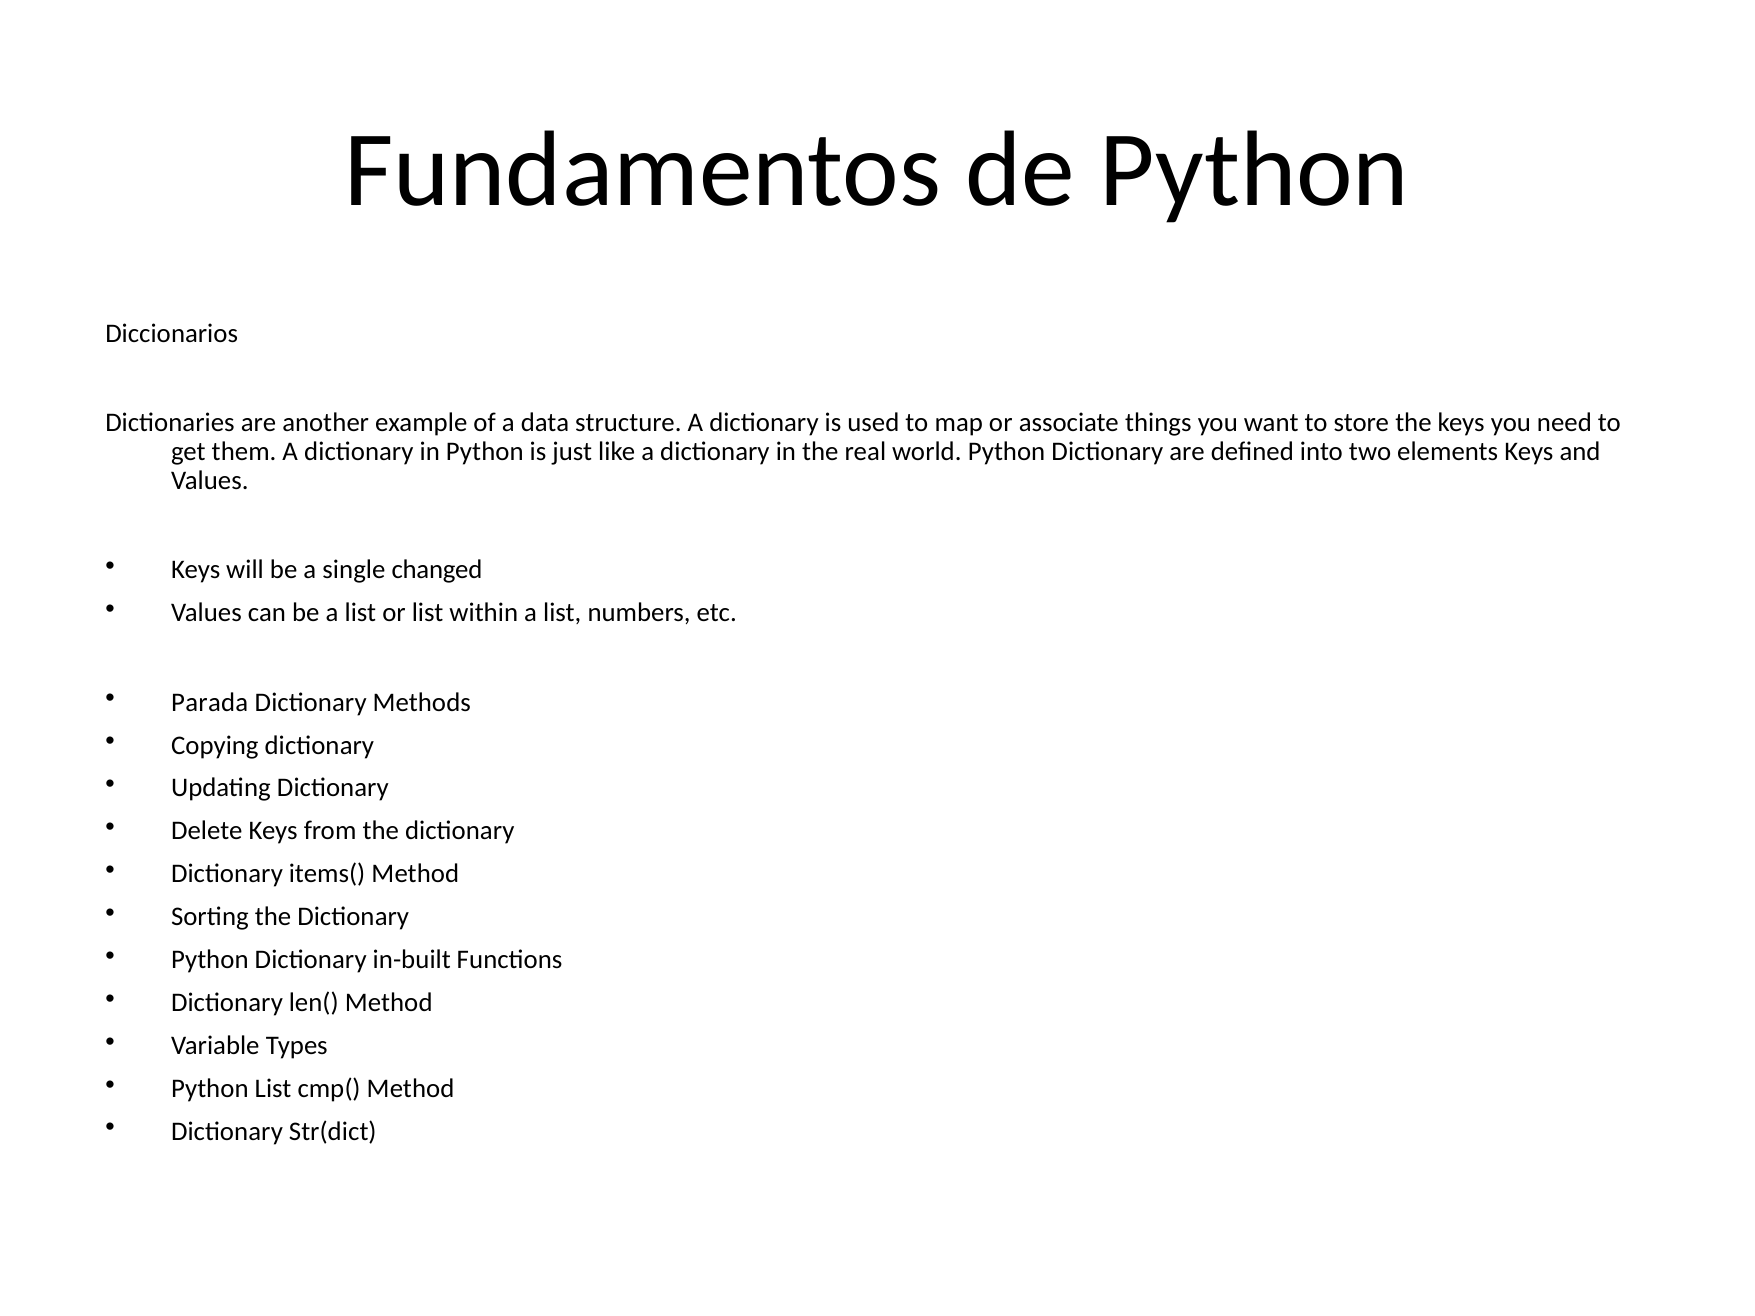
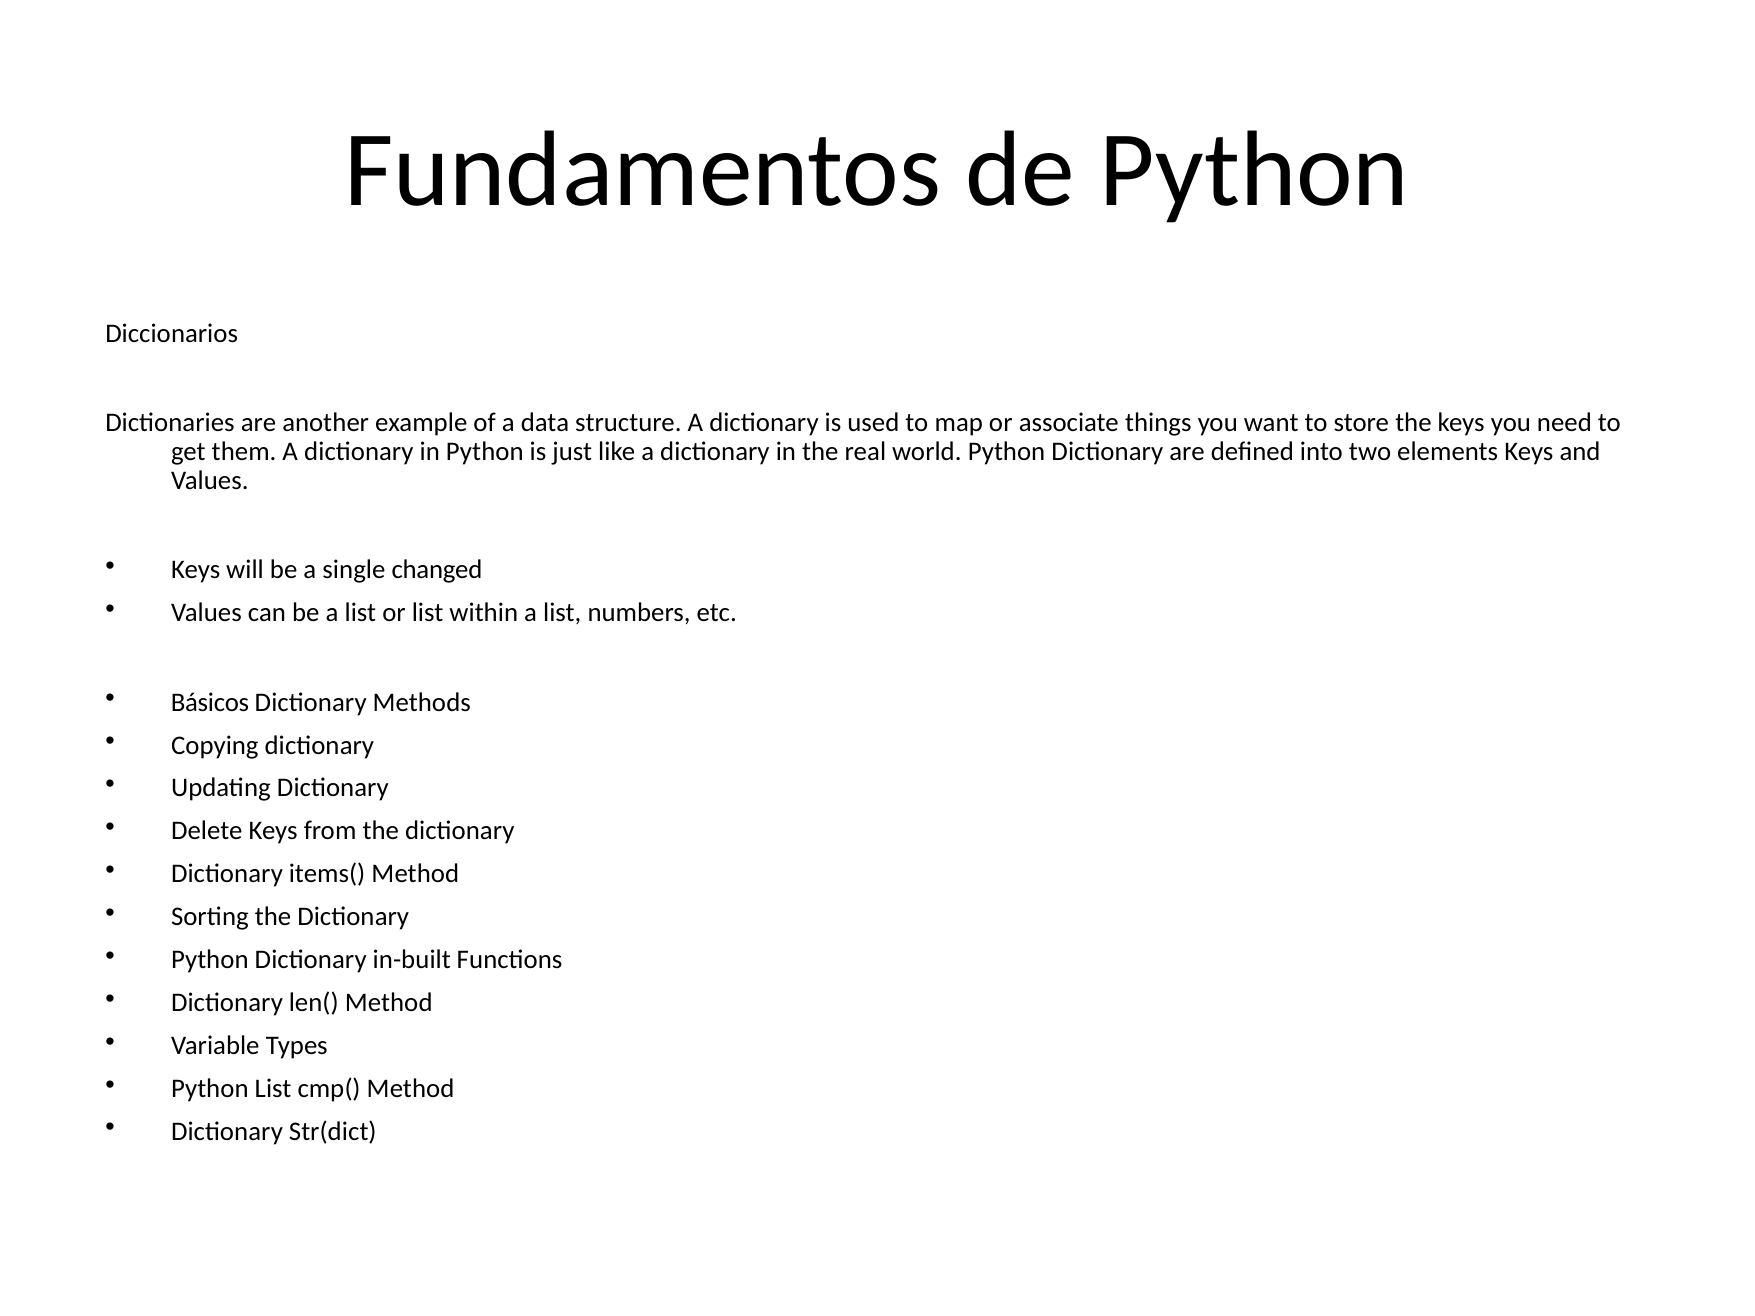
Parada: Parada -> Básicos (210, 702)
